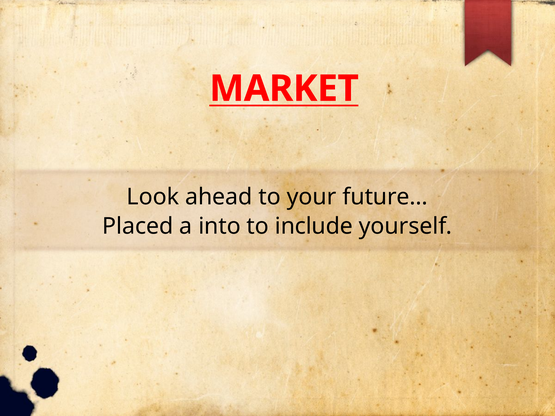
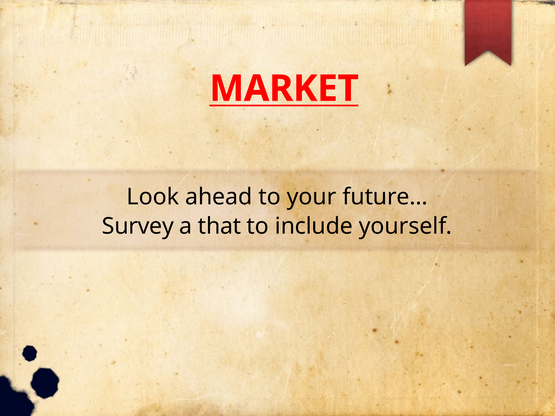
Placed: Placed -> Survey (138, 226)
into: into -> that (220, 226)
